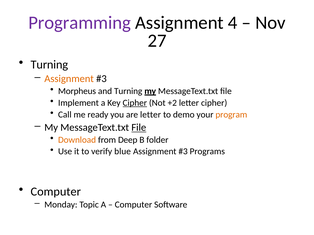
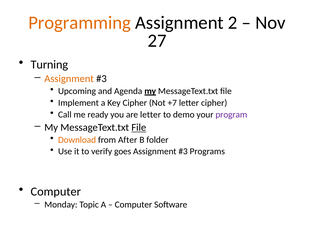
Programming colour: purple -> orange (80, 23)
4: 4 -> 2 (233, 23)
Morpheus: Morpheus -> Upcoming (77, 91)
and Turning: Turning -> Agenda (128, 91)
Cipher underline: present -> none (135, 103)
+2: +2 -> +7 (172, 103)
program colour: orange -> purple (231, 115)
Deep: Deep -> After (128, 140)
blue: blue -> goes (123, 152)
